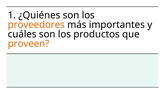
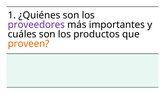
proveedores colour: orange -> purple (36, 25)
